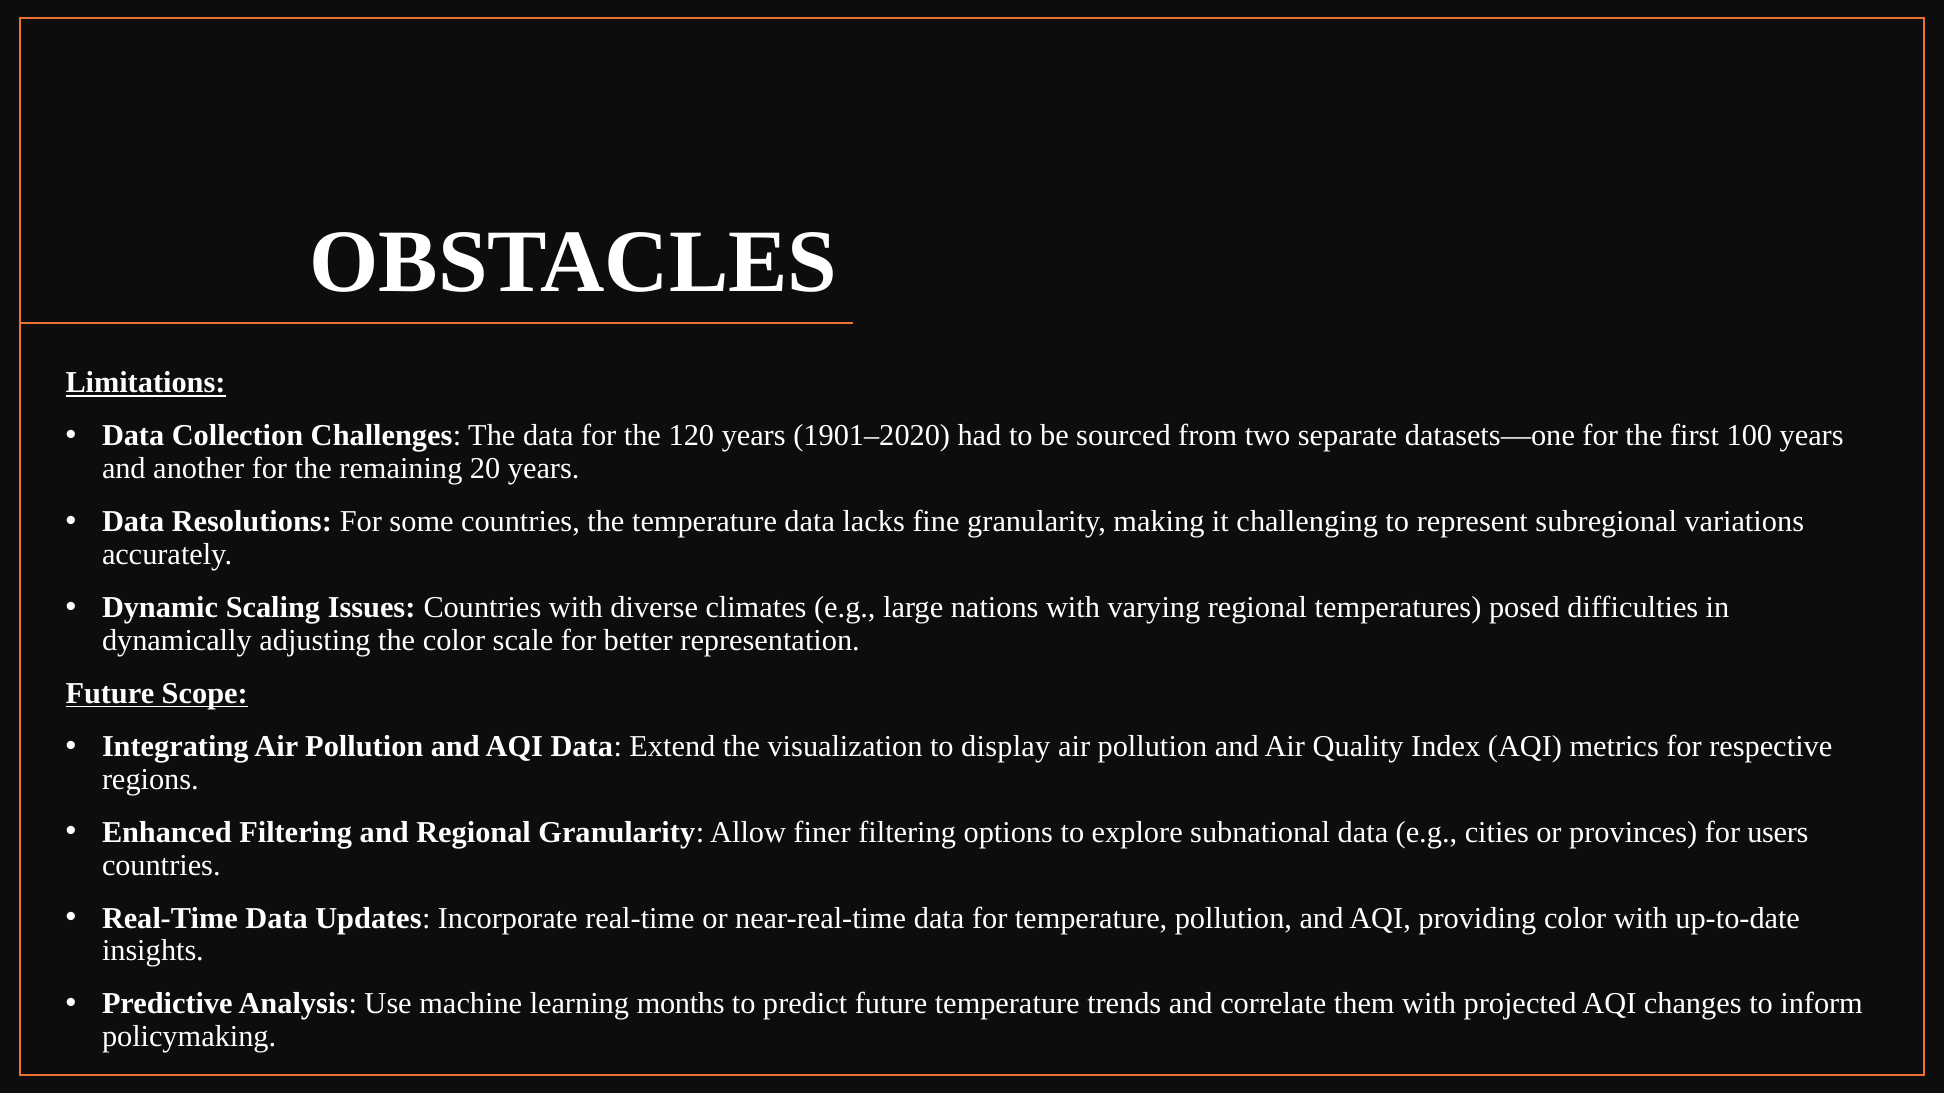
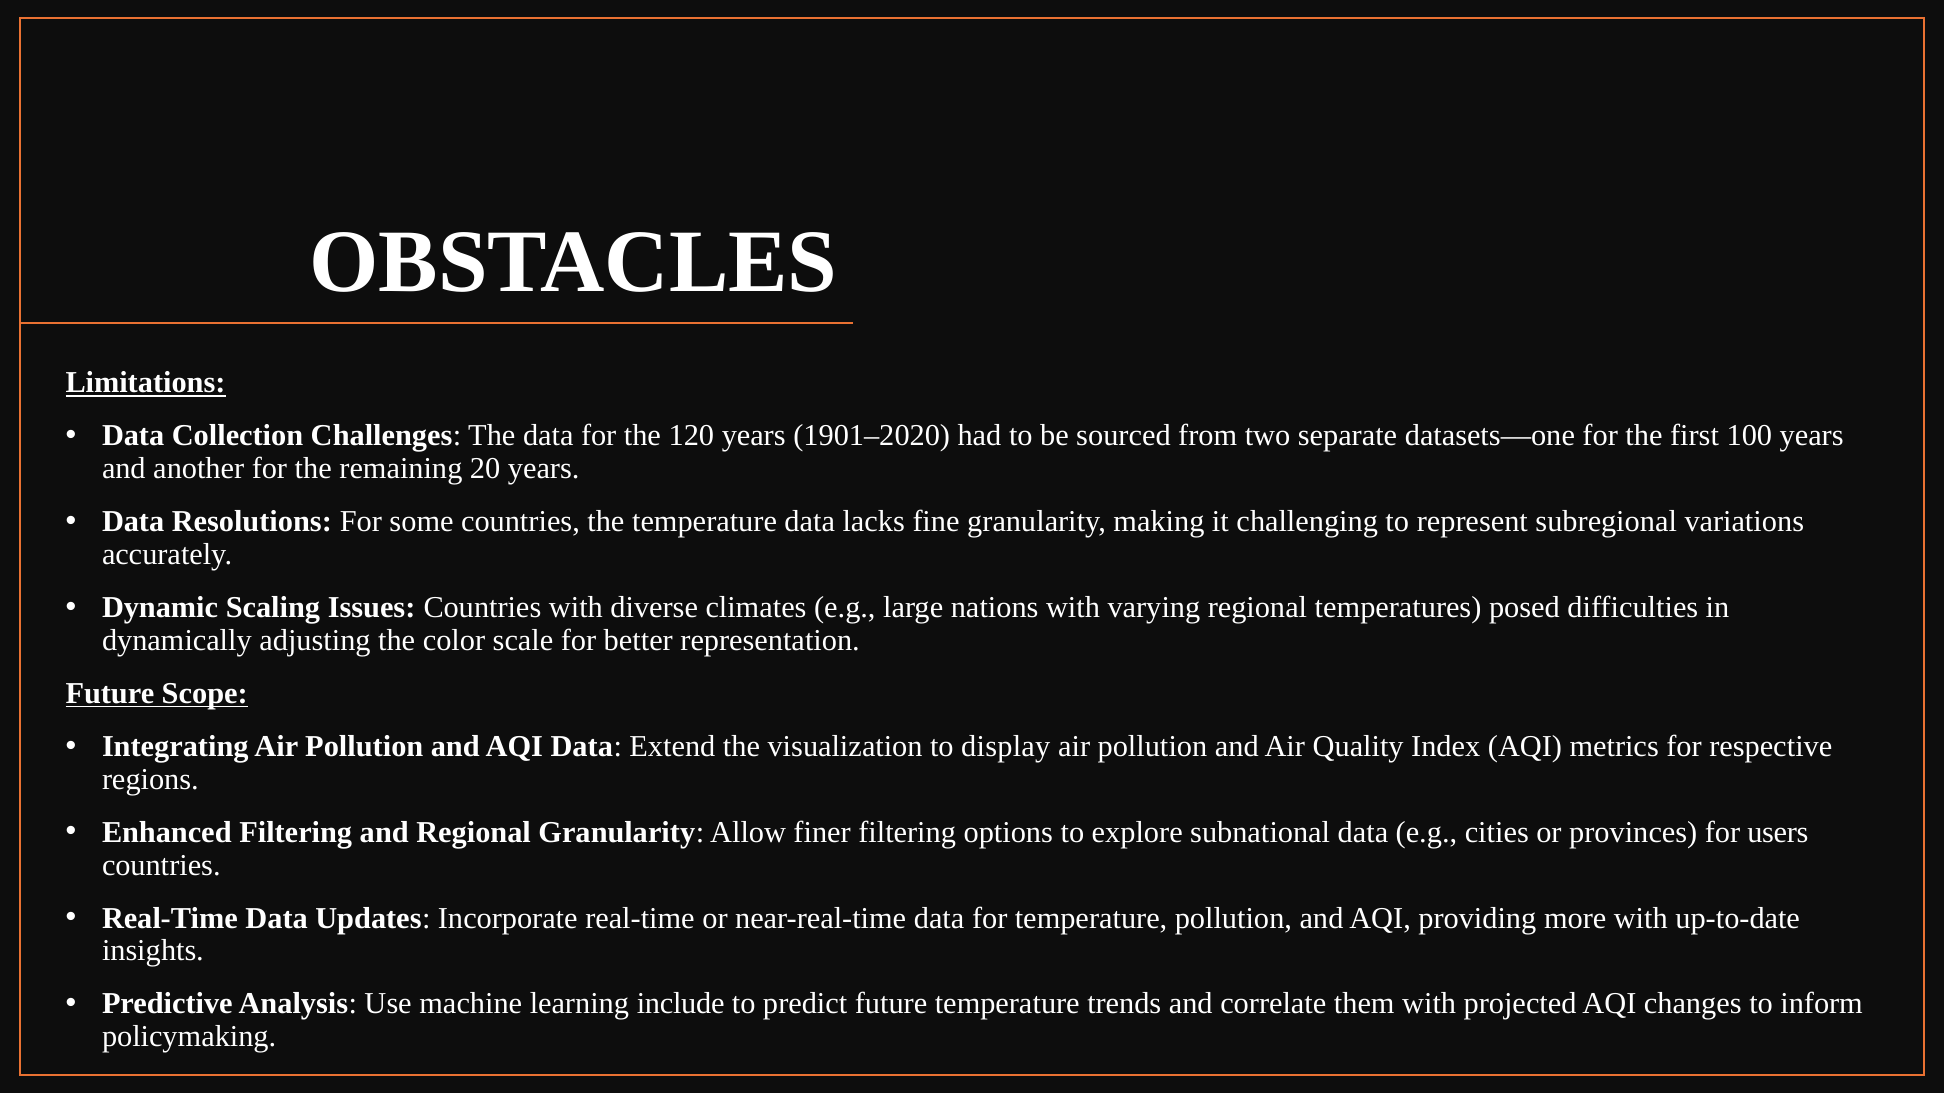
providing color: color -> more (1575, 918)
months: months -> include (681, 1004)
